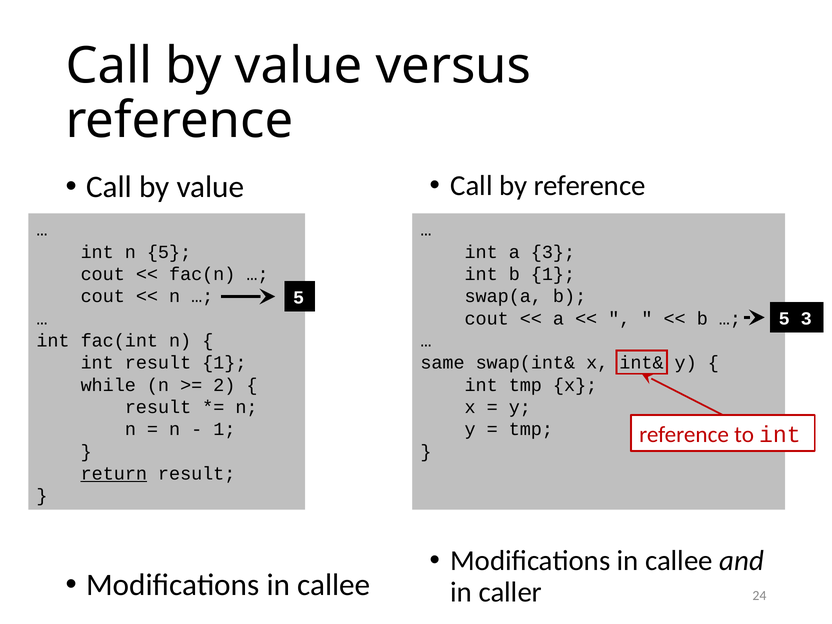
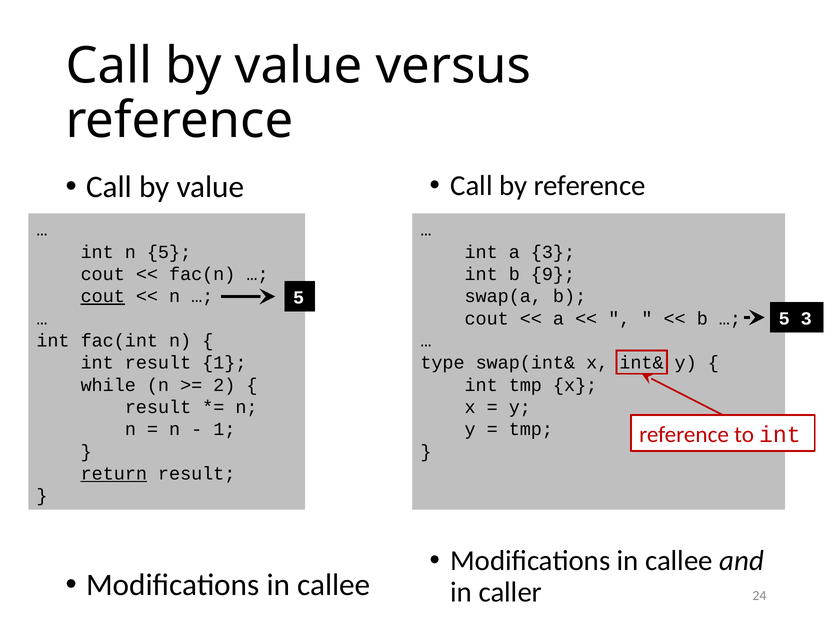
b 1: 1 -> 9 (553, 274)
cout underline: none -> present (103, 296)
same: same -> type (443, 363)
